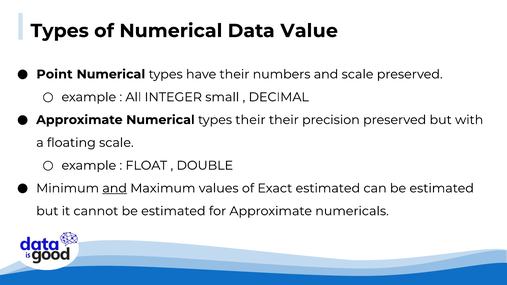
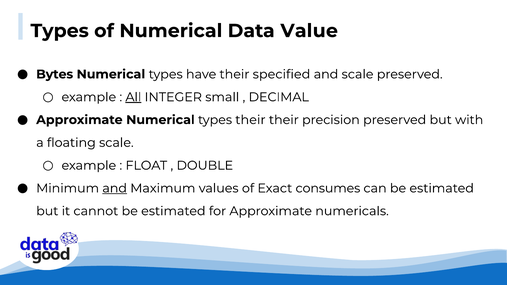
Point: Point -> Bytes (55, 74)
numbers: numbers -> specified (281, 74)
All underline: none -> present (133, 97)
Exact estimated: estimated -> consumes (328, 188)
